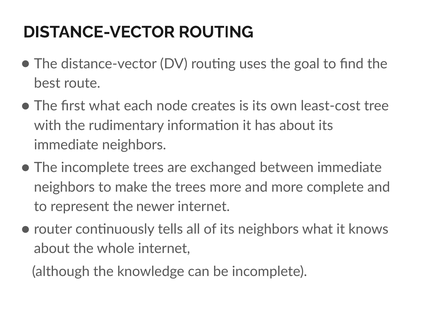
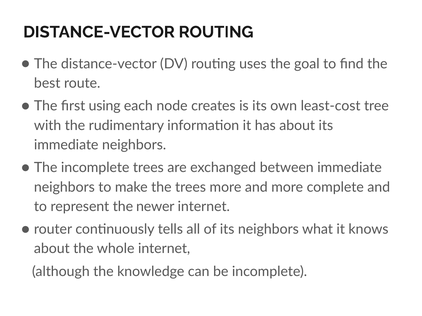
first what: what -> using (105, 106)
